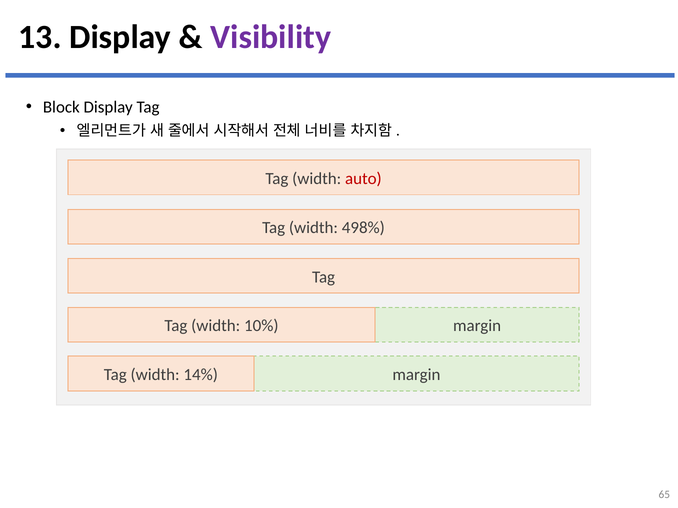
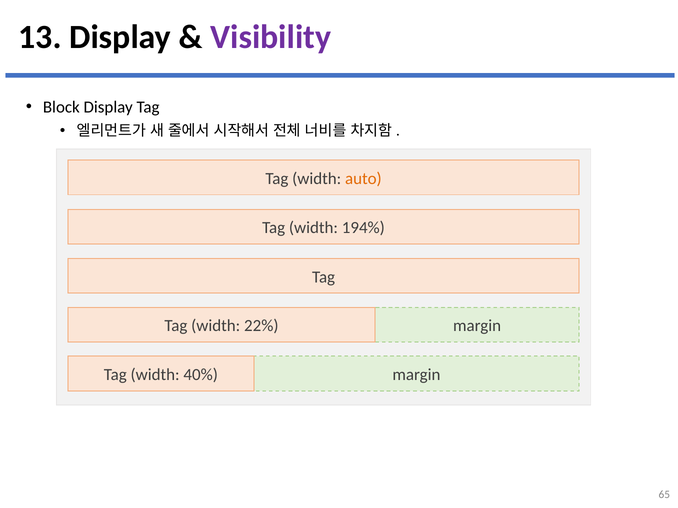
auto colour: red -> orange (363, 179)
498%: 498% -> 194% (363, 228)
10%: 10% -> 22% (261, 326)
14%: 14% -> 40% (201, 375)
